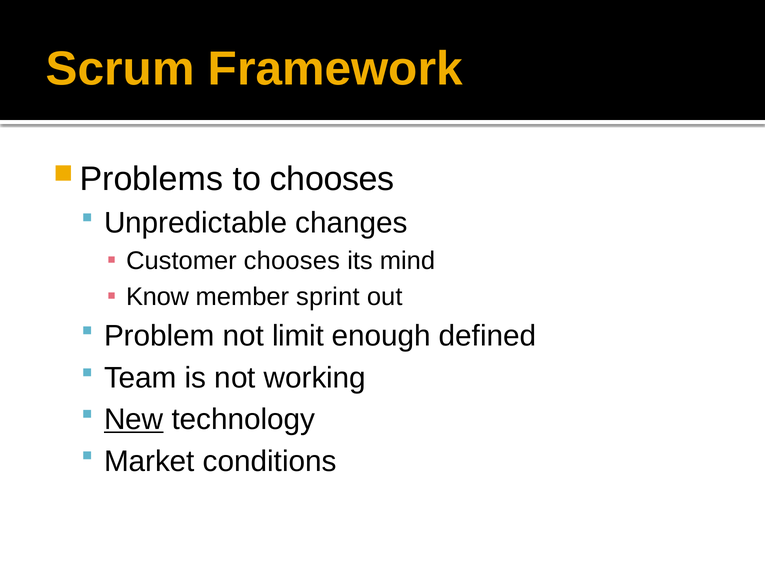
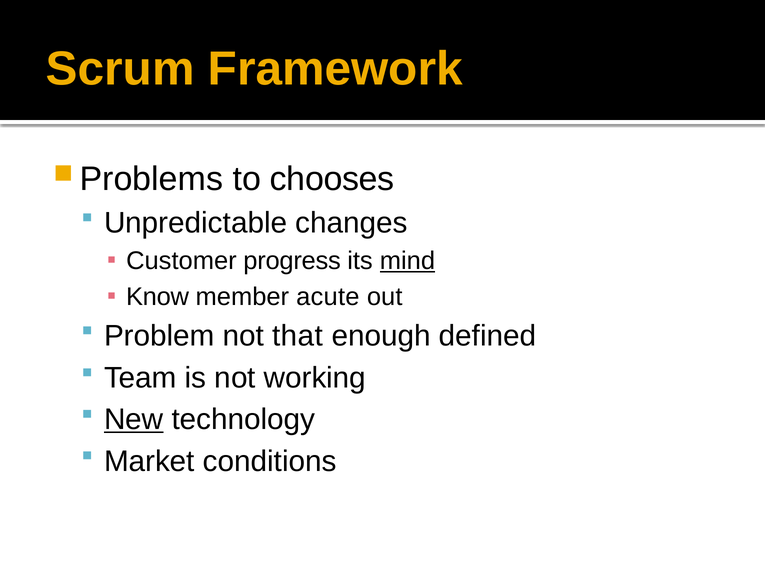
Customer chooses: chooses -> progress (292, 261)
mind underline: none -> present (407, 261)
sprint: sprint -> acute (328, 297)
limit: limit -> that (298, 336)
